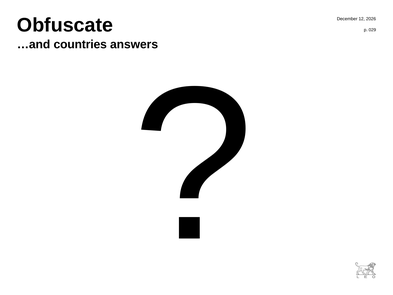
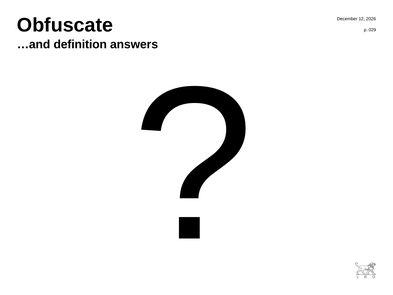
countries: countries -> definition (80, 44)
